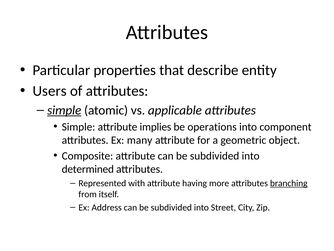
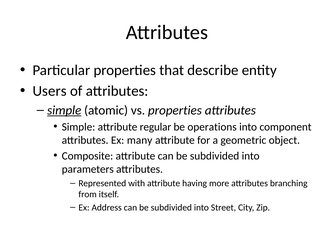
vs applicable: applicable -> properties (175, 110)
implies: implies -> regular (155, 127)
determined: determined -> parameters (88, 169)
branching underline: present -> none (289, 183)
